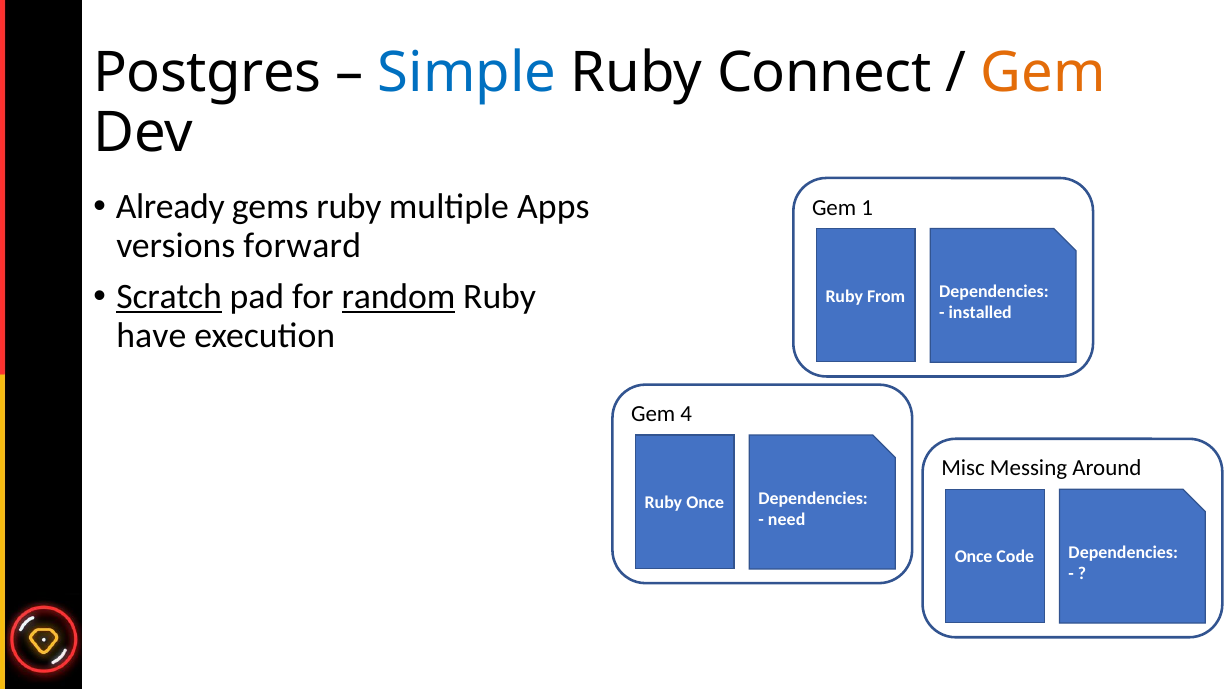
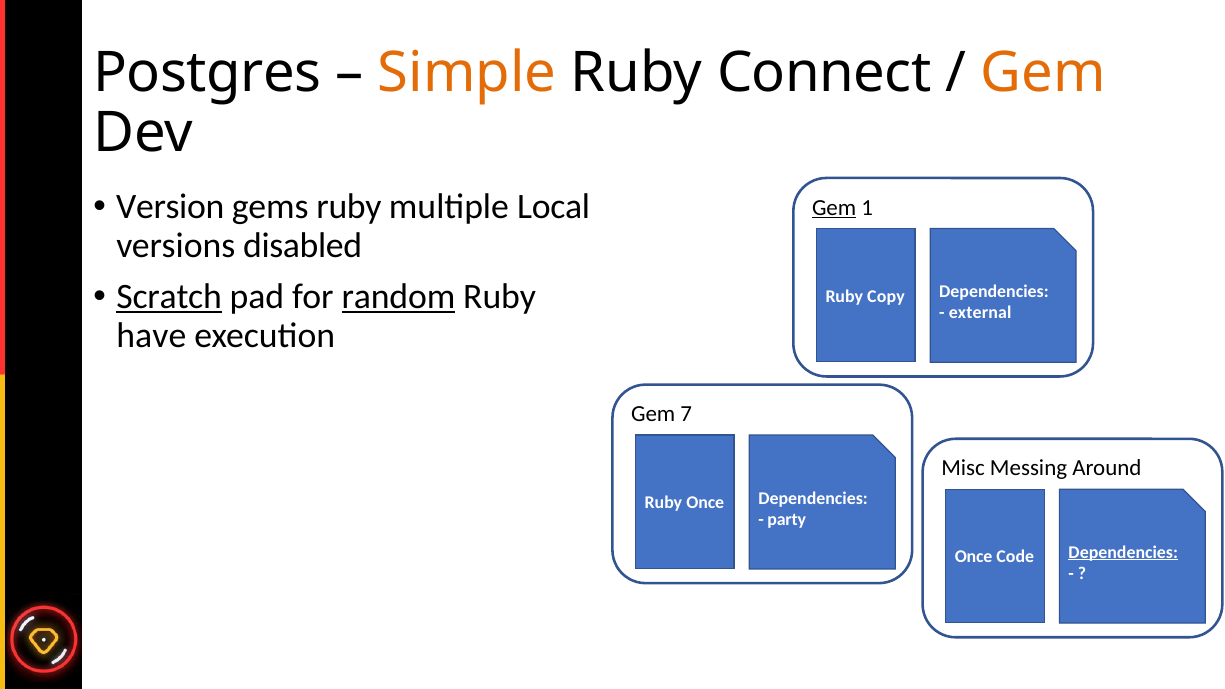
Simple colour: blue -> orange (467, 73)
Already: Already -> Version (170, 207)
Apps: Apps -> Local (554, 207)
Gem underline: none -> present (834, 208)
forward: forward -> disabled (303, 246)
From: From -> Copy (886, 296)
installed: installed -> external (980, 313)
4: 4 -> 7 (686, 414)
need: need -> party (787, 520)
Dependencies underline: none -> present (1123, 552)
